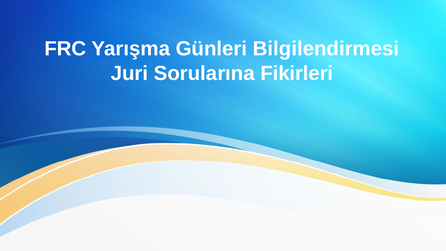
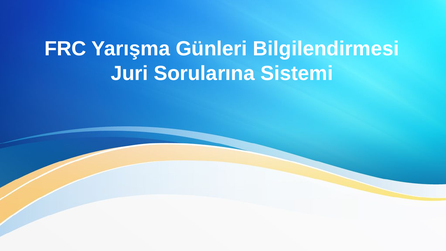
Fikirleri: Fikirleri -> Sistemi (297, 73)
